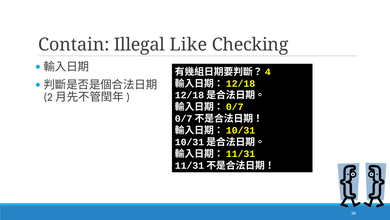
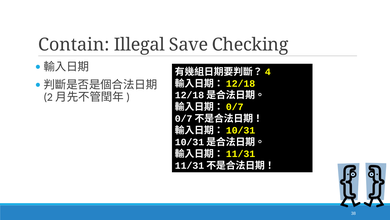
Like: Like -> Save (189, 45)
